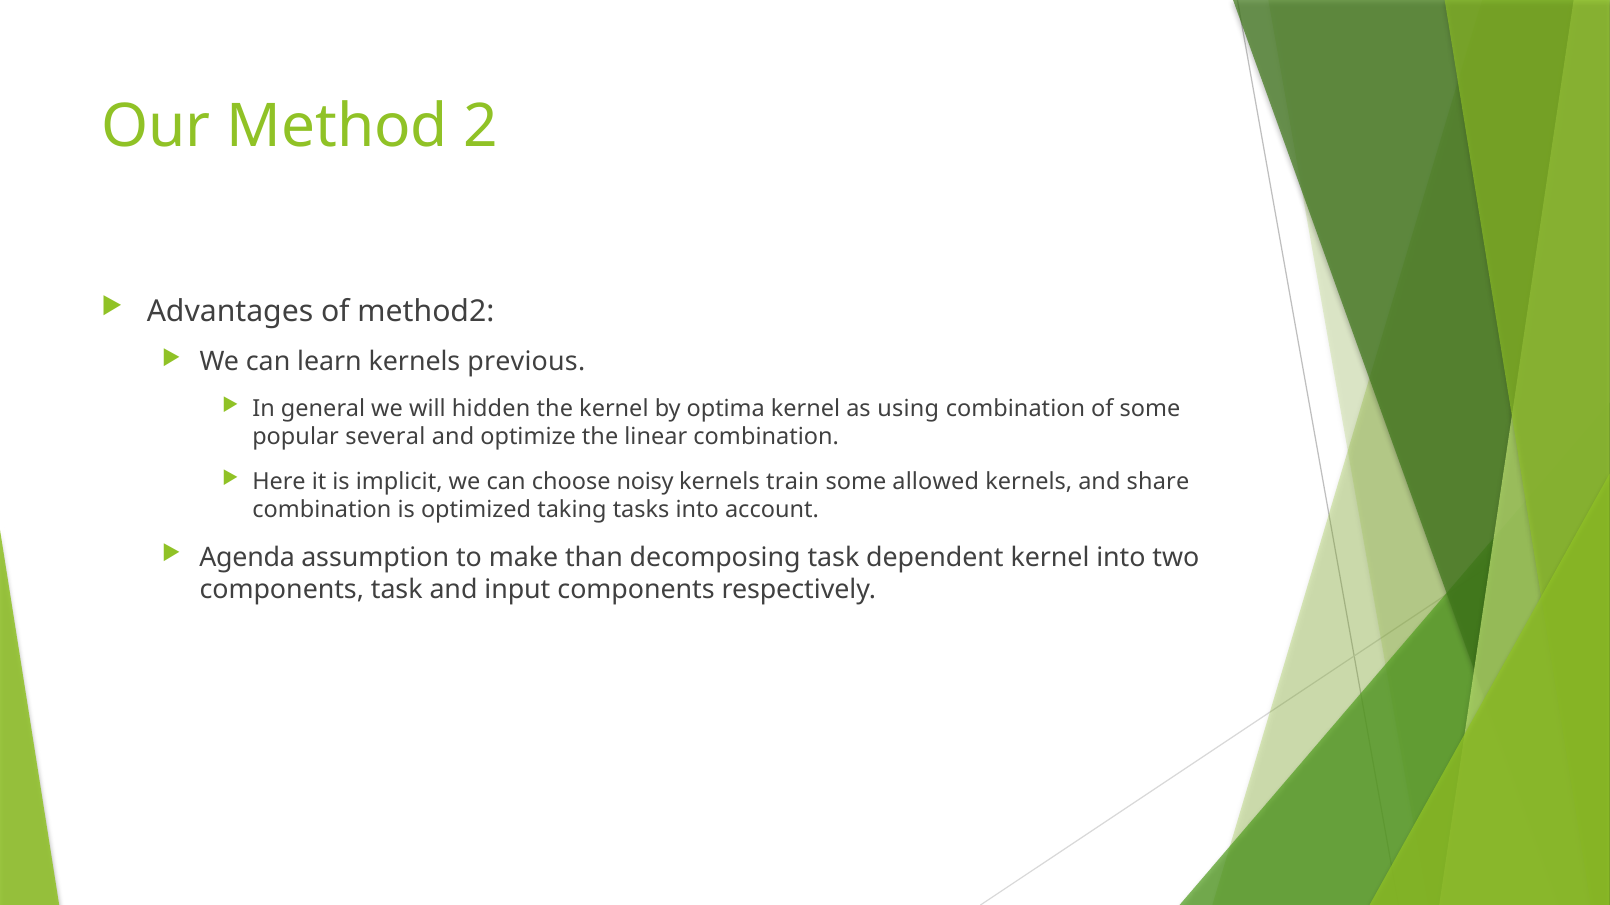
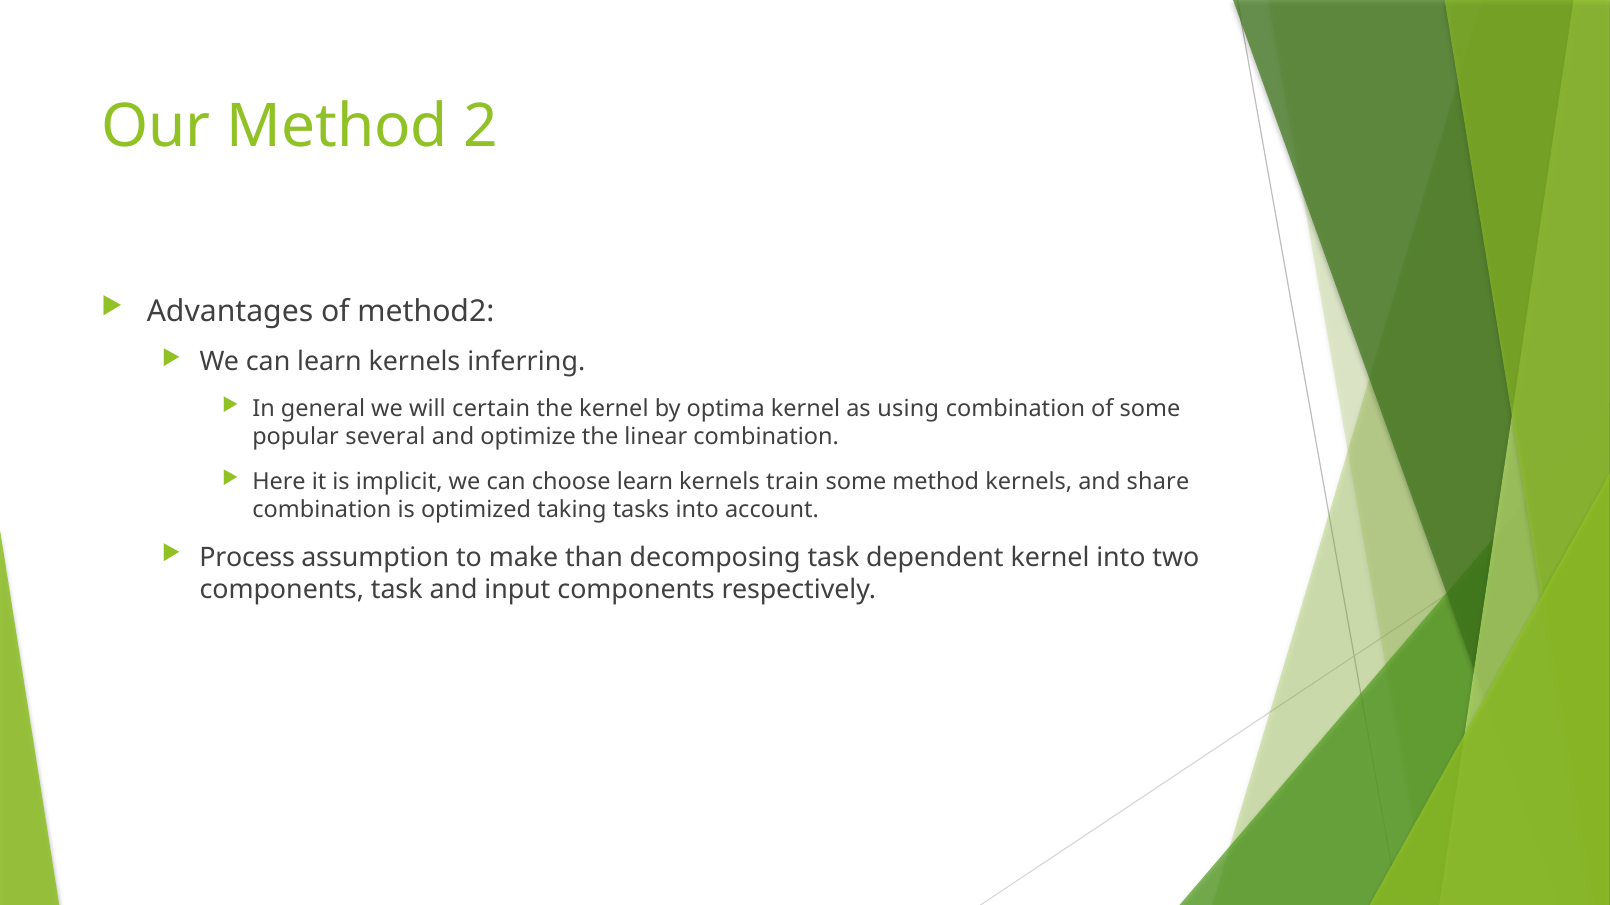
previous: previous -> inferring (526, 362)
hidden: hidden -> certain (491, 409)
choose noisy: noisy -> learn (645, 482)
some allowed: allowed -> method (936, 482)
Agenda: Agenda -> Process (247, 558)
